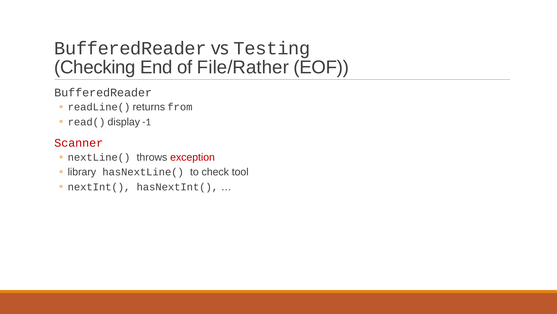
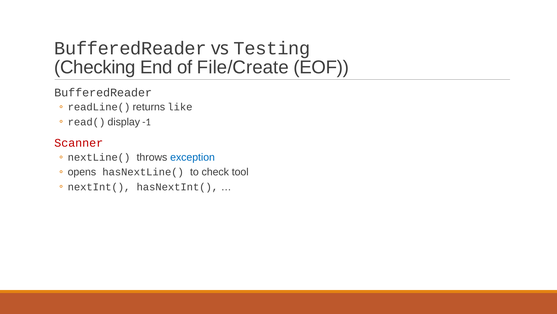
File/Rather: File/Rather -> File/Create (243, 67)
from: from -> like (180, 107)
exception colour: red -> blue (193, 157)
library: library -> opens (82, 172)
